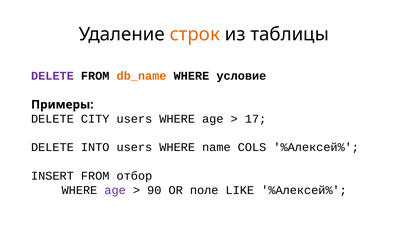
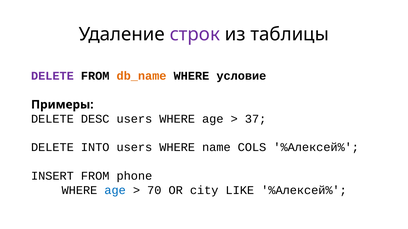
строк colour: orange -> purple (195, 34)
CITY: CITY -> DESC (95, 119)
17: 17 -> 37 (256, 119)
отбор: отбор -> phone (134, 176)
age colour: purple -> blue (115, 191)
90: 90 -> 70 (154, 191)
поле: поле -> city (204, 191)
